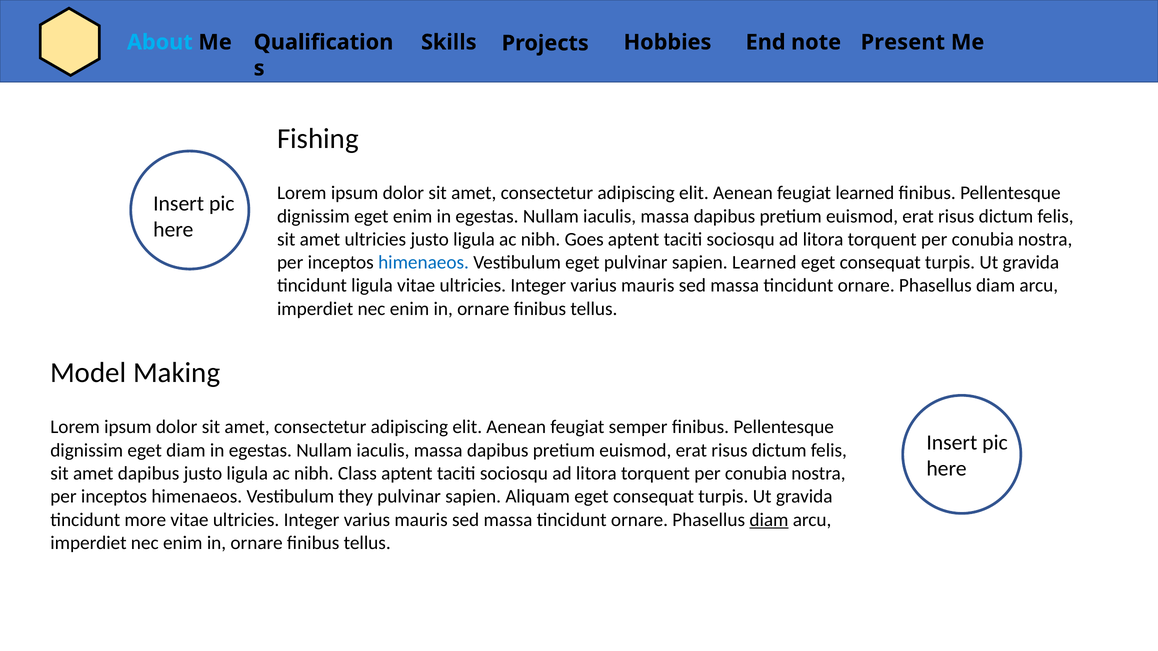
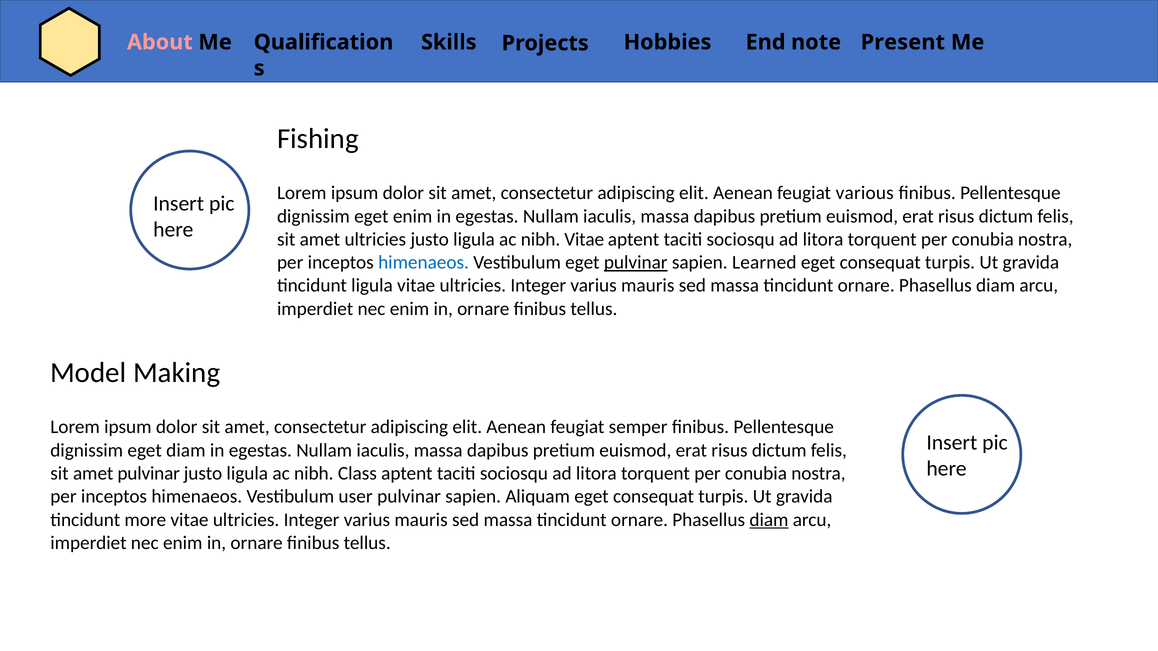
About colour: light blue -> pink (160, 42)
feugiat learned: learned -> various (865, 193)
nibh Goes: Goes -> Vitae (584, 239)
pulvinar underline: none -> present (636, 263)
amet dapibus: dapibus -> pulvinar (149, 474)
they: they -> user (356, 497)
